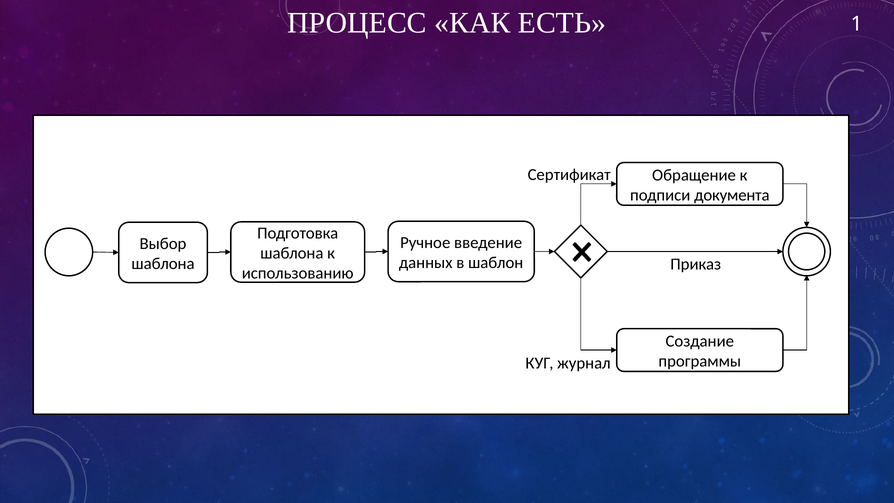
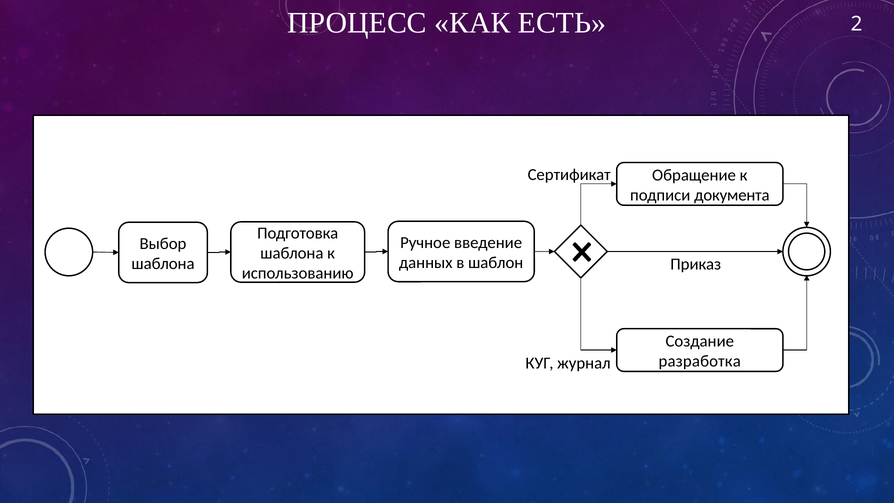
1: 1 -> 2 (857, 24)
программы: программы -> разработка (700, 361)
